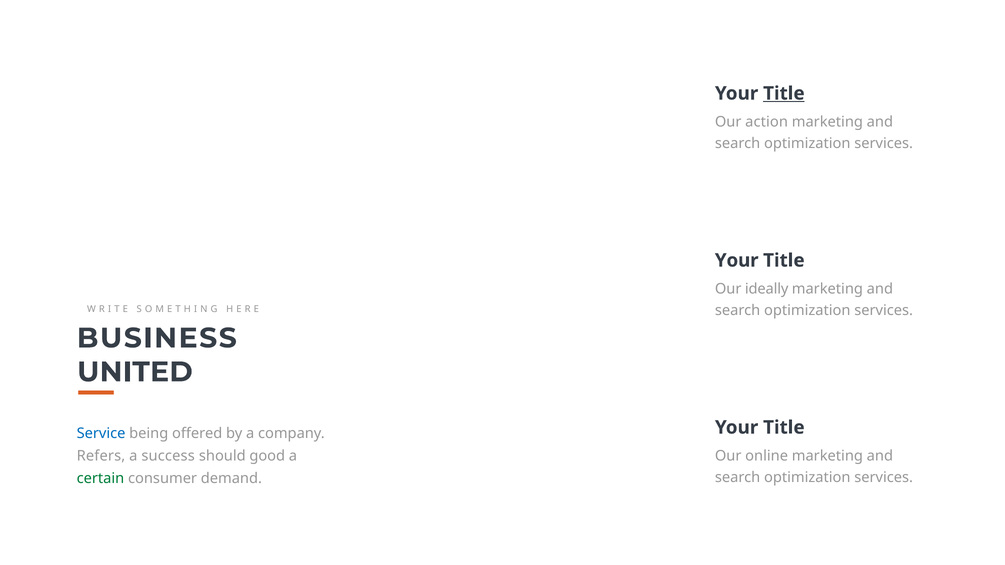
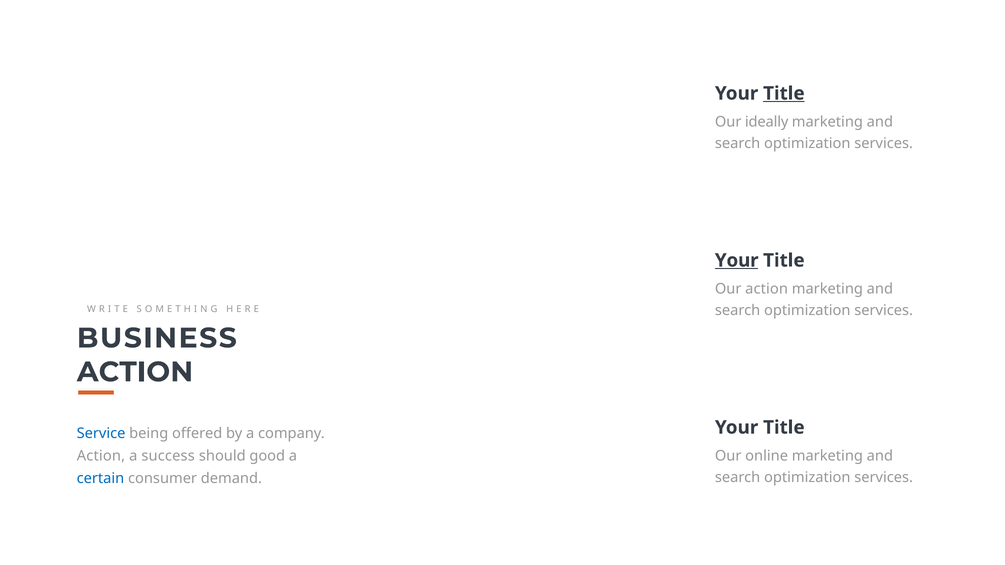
action: action -> ideally (767, 122)
Your underline: none -> present (737, 261)
Our ideally: ideally -> action (767, 289)
UNITED: UNITED -> ACTION (135, 372)
Refers: Refers -> Action (101, 456)
certain colour: green -> blue (100, 479)
